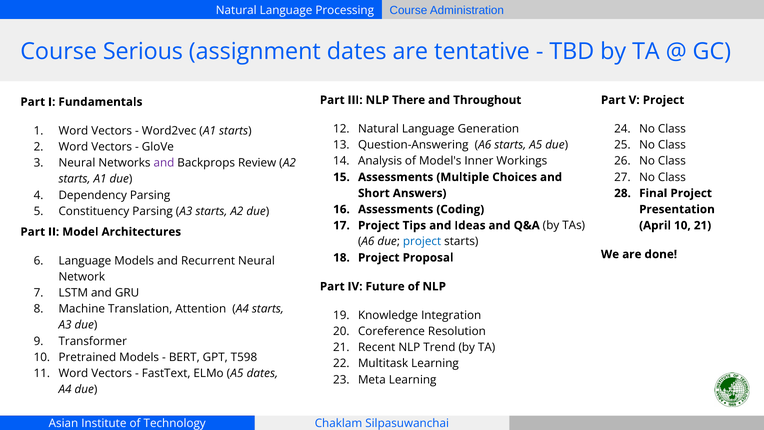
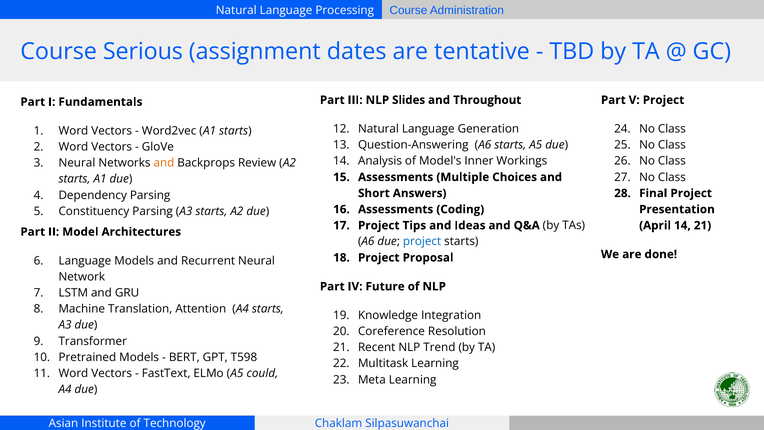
There: There -> Slides (409, 100)
and colour: purple -> orange (164, 163)
April 10: 10 -> 14 (682, 225)
A5 dates: dates -> could (262, 373)
